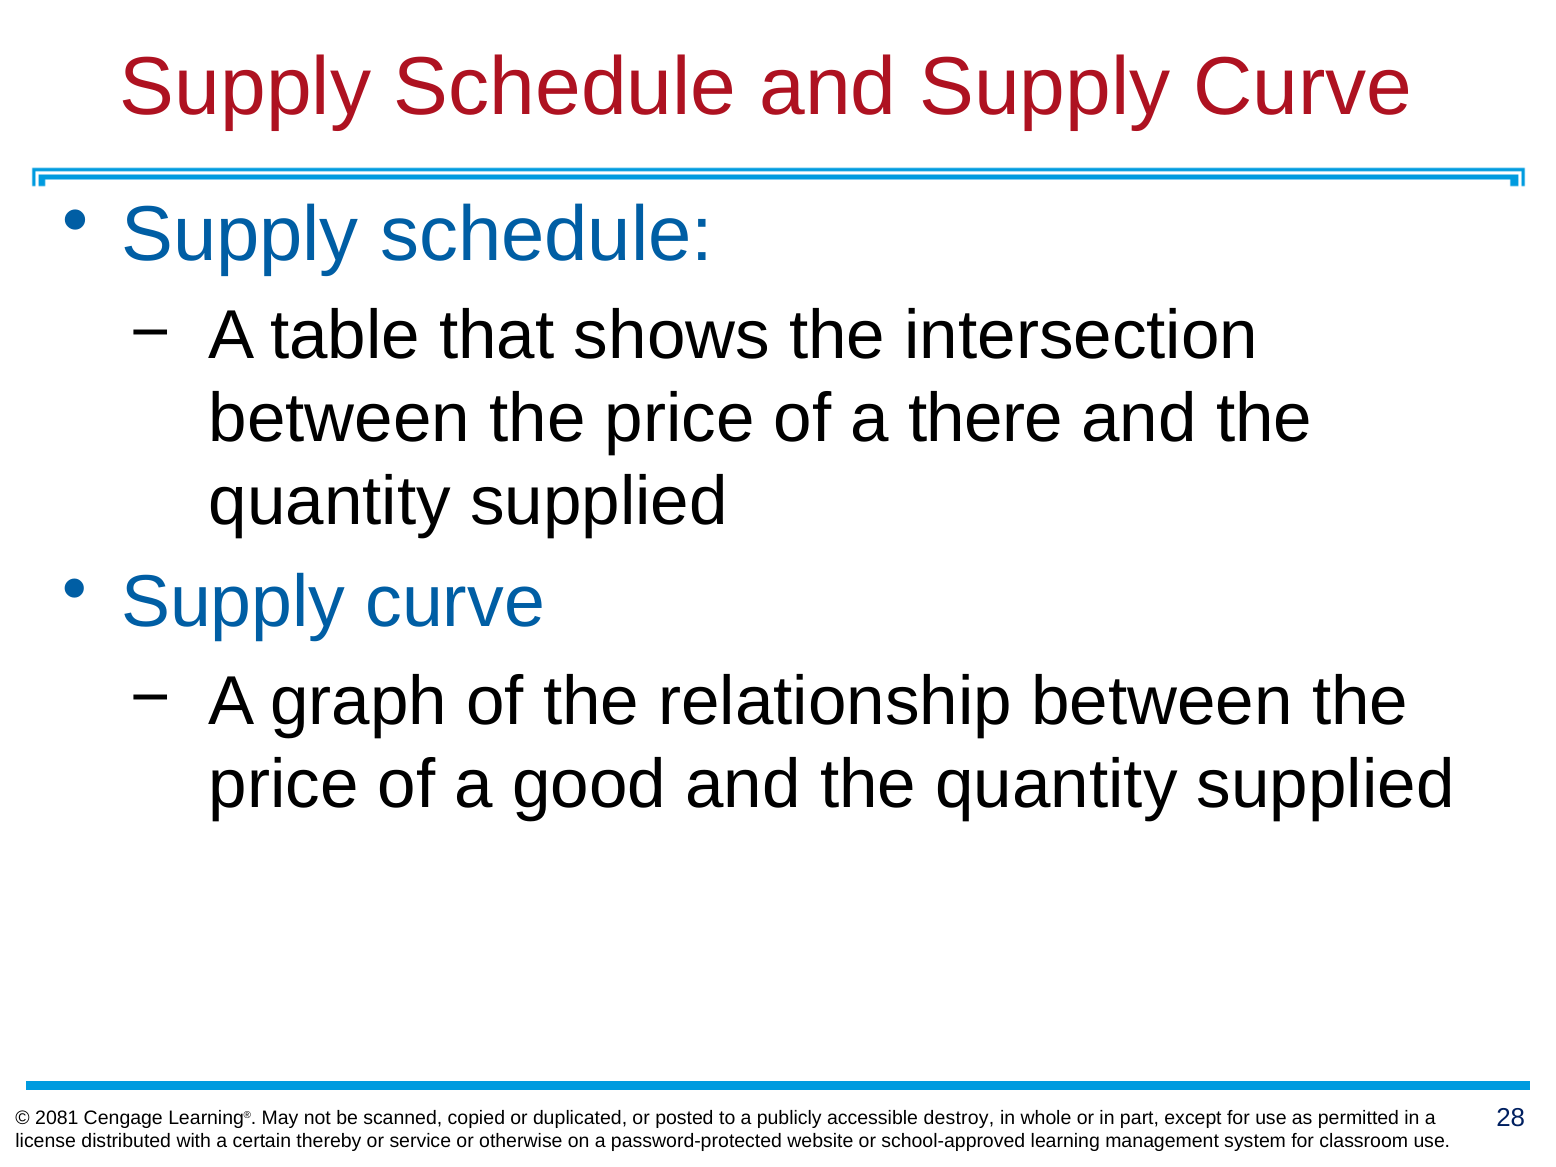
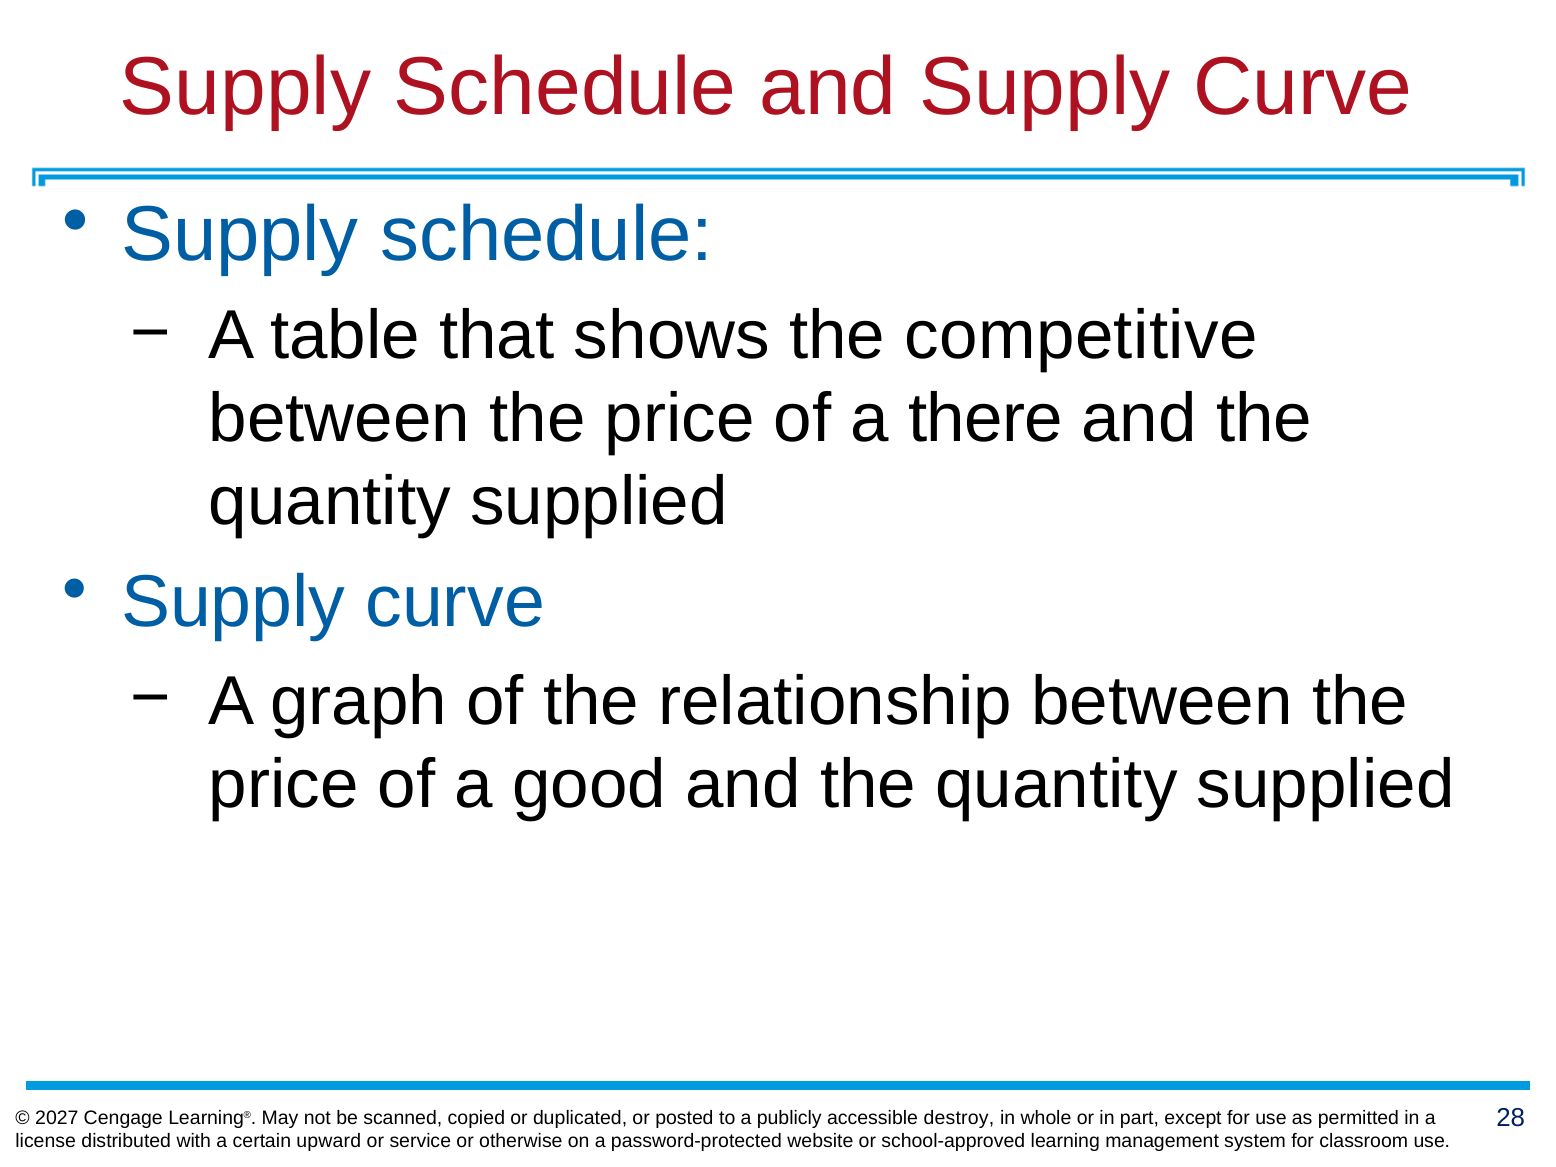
intersection: intersection -> competitive (1081, 336)
2081: 2081 -> 2027 (57, 1118)
thereby: thereby -> upward (329, 1141)
